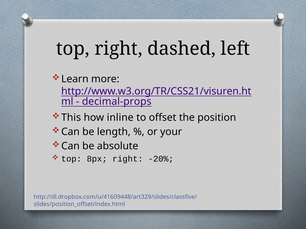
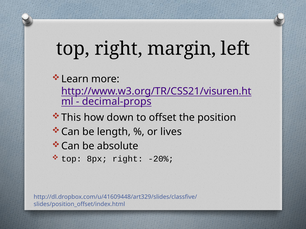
dashed: dashed -> margin (182, 49)
inline: inline -> down (120, 118)
your: your -> lives (171, 132)
